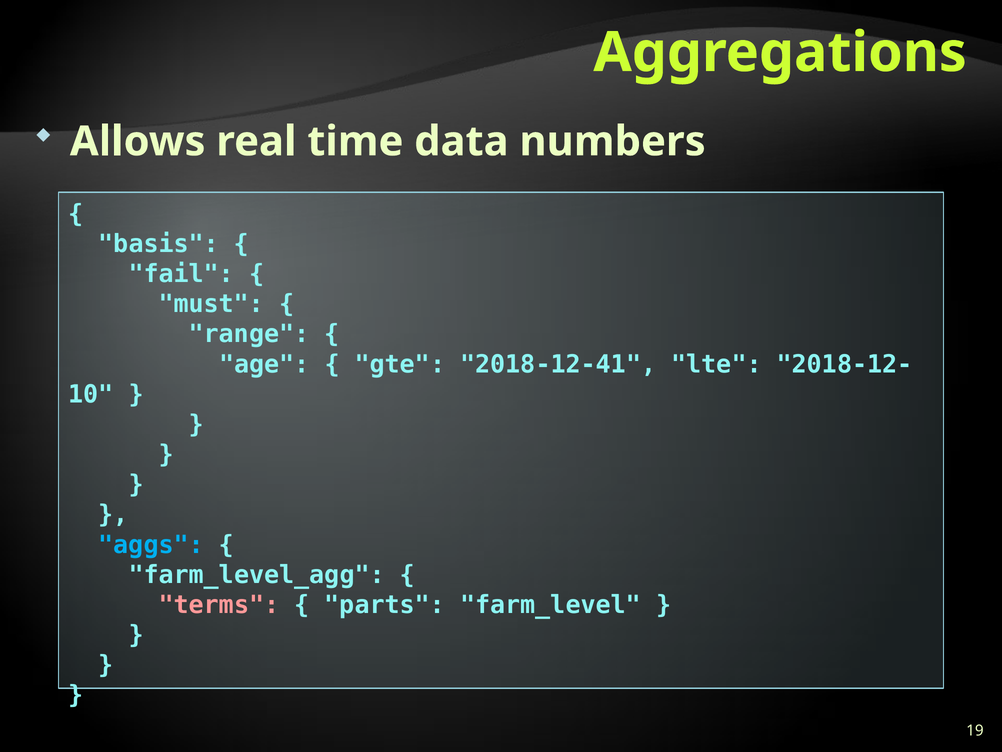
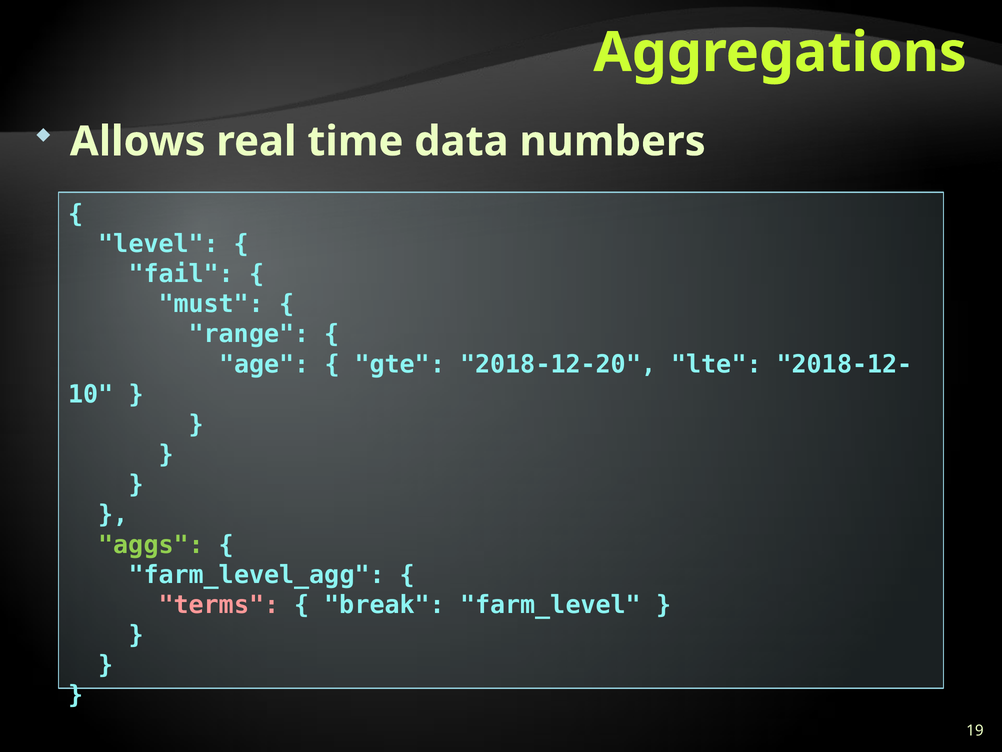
basis: basis -> level (159, 244)
2018-12-41: 2018-12-41 -> 2018-12-20 (558, 364)
aggs colour: light blue -> light green (151, 544)
parts: parts -> break (385, 605)
